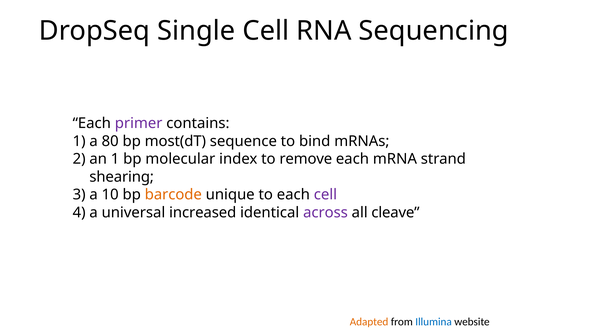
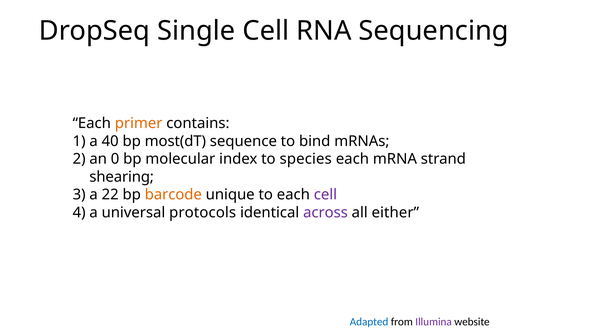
primer colour: purple -> orange (139, 123)
80: 80 -> 40 (110, 141)
an 1: 1 -> 0 (115, 159)
remove: remove -> species (306, 159)
10: 10 -> 22 (110, 195)
increased: increased -> protocols (203, 213)
cleave: cleave -> either (395, 213)
Adapted colour: orange -> blue (369, 322)
Illumina colour: blue -> purple (434, 322)
